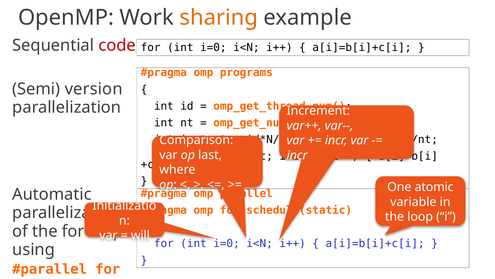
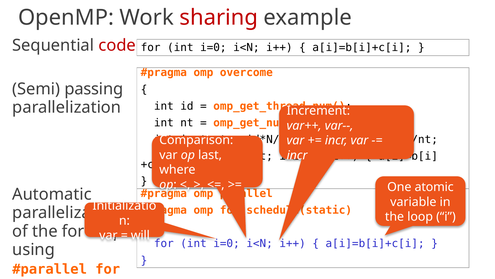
sharing colour: orange -> red (219, 18)
programs: programs -> overcome (246, 73)
version: version -> passing (94, 89)
